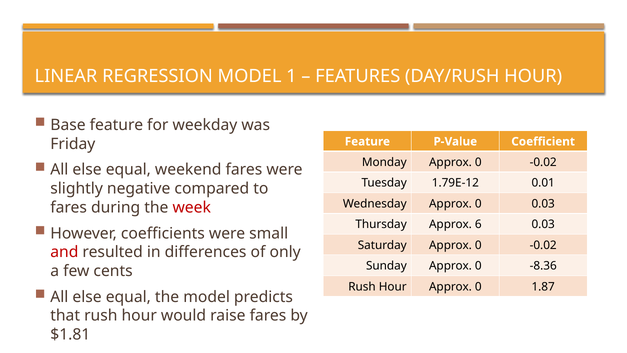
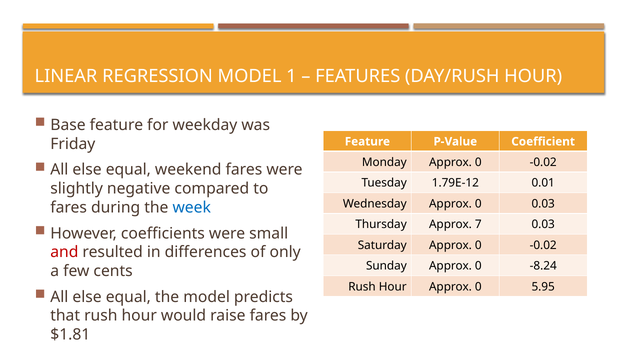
week colour: red -> blue (192, 207)
6: 6 -> 7 (478, 224)
-8.36: -8.36 -> -8.24 (543, 266)
1.87: 1.87 -> 5.95 (543, 286)
